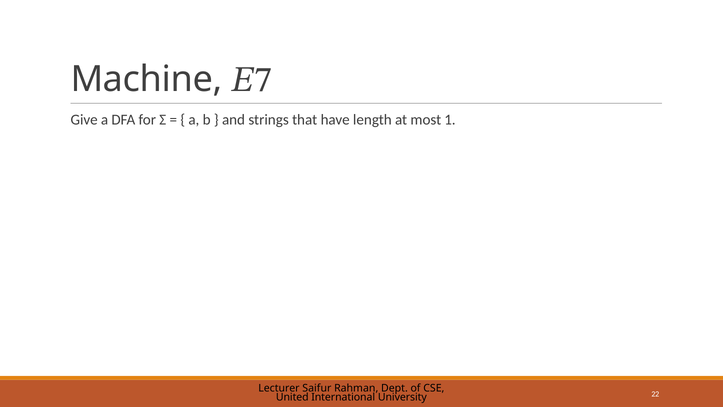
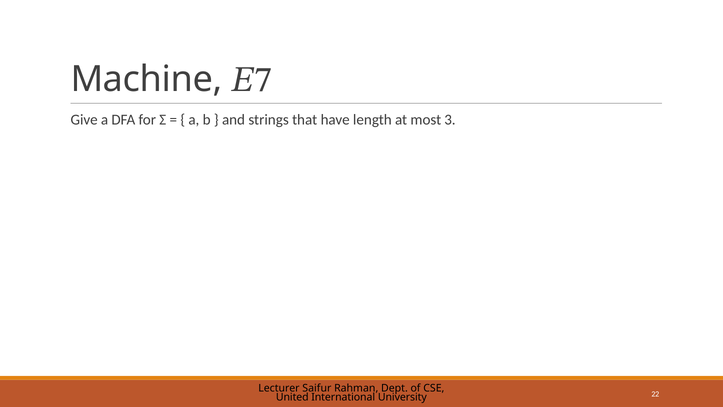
1: 1 -> 3 (450, 120)
